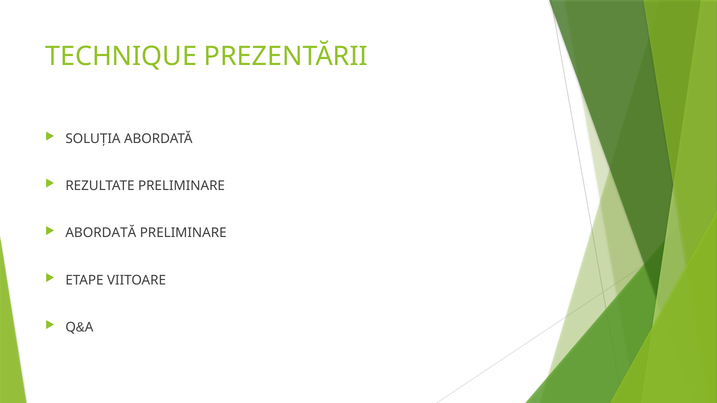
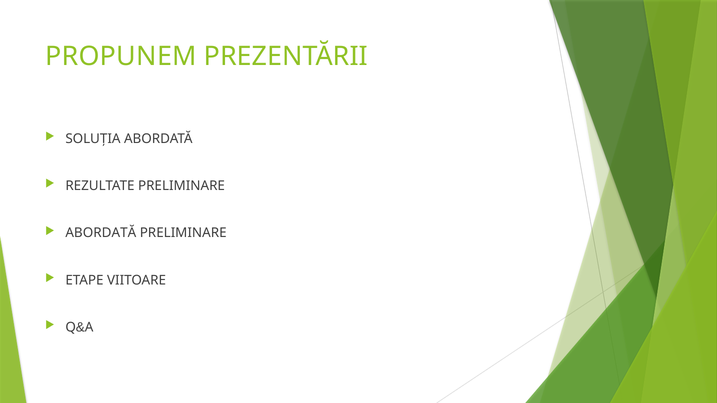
TECHNIQUE: TECHNIQUE -> PROPUNEM (121, 57)
